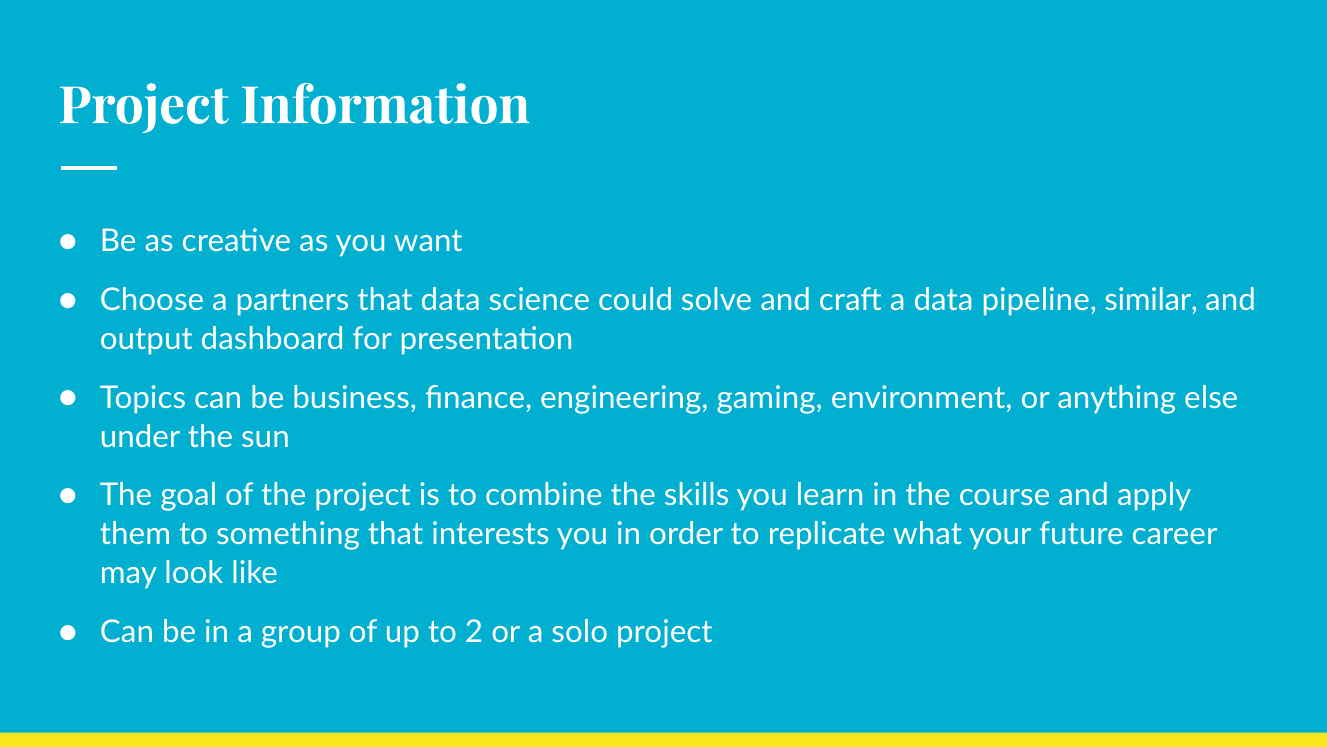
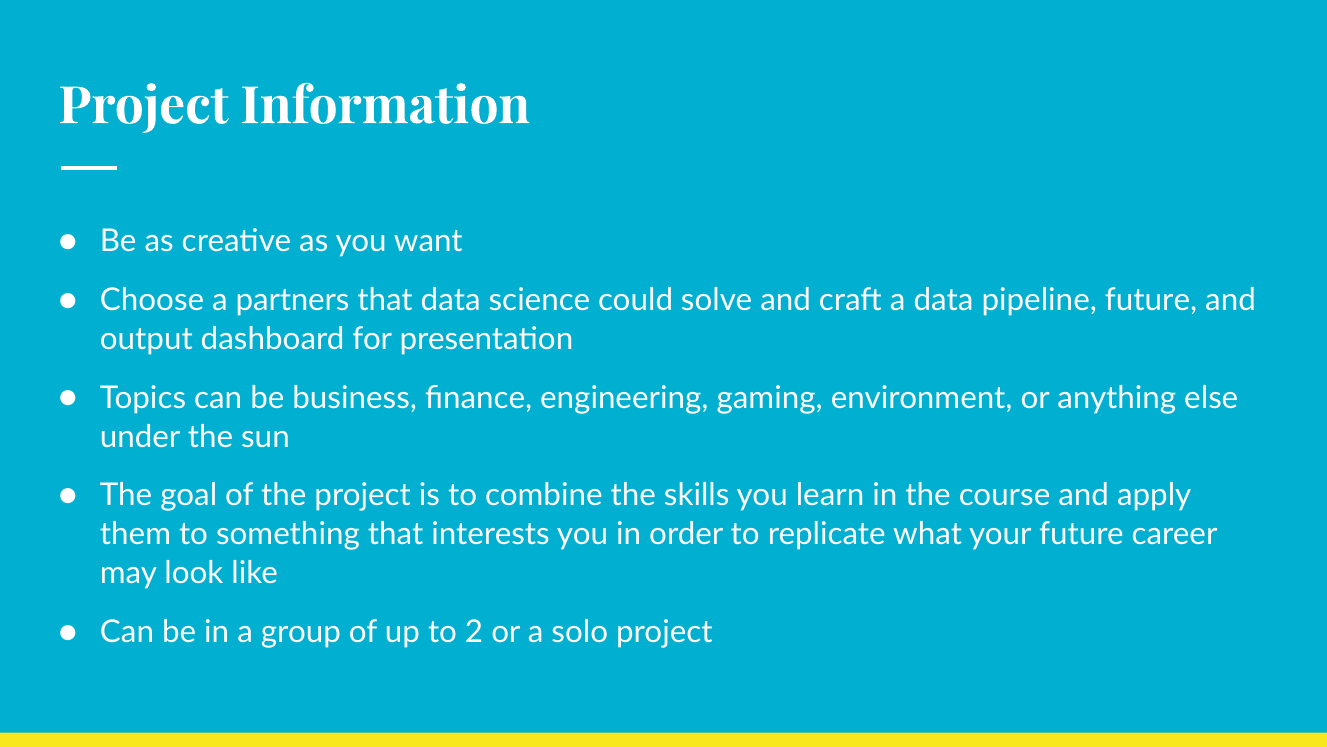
pipeline similar: similar -> future (1151, 300)
